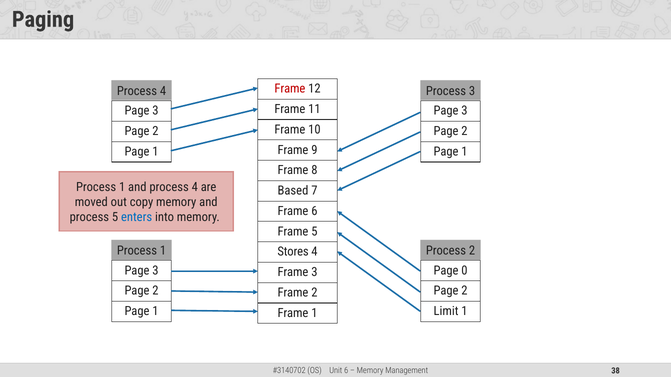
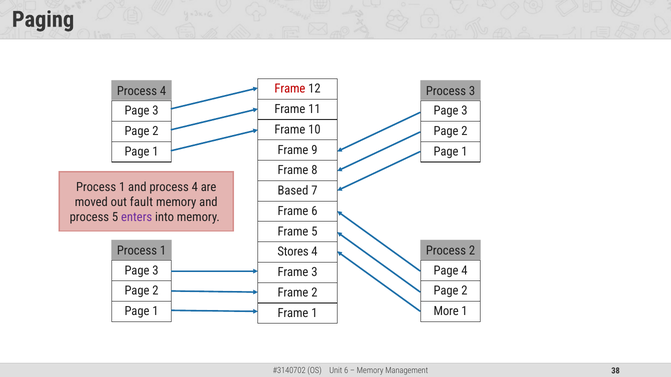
copy: copy -> fault (141, 202)
enters colour: blue -> purple (137, 218)
Page 0: 0 -> 4 (464, 271)
Limit: Limit -> More (446, 312)
